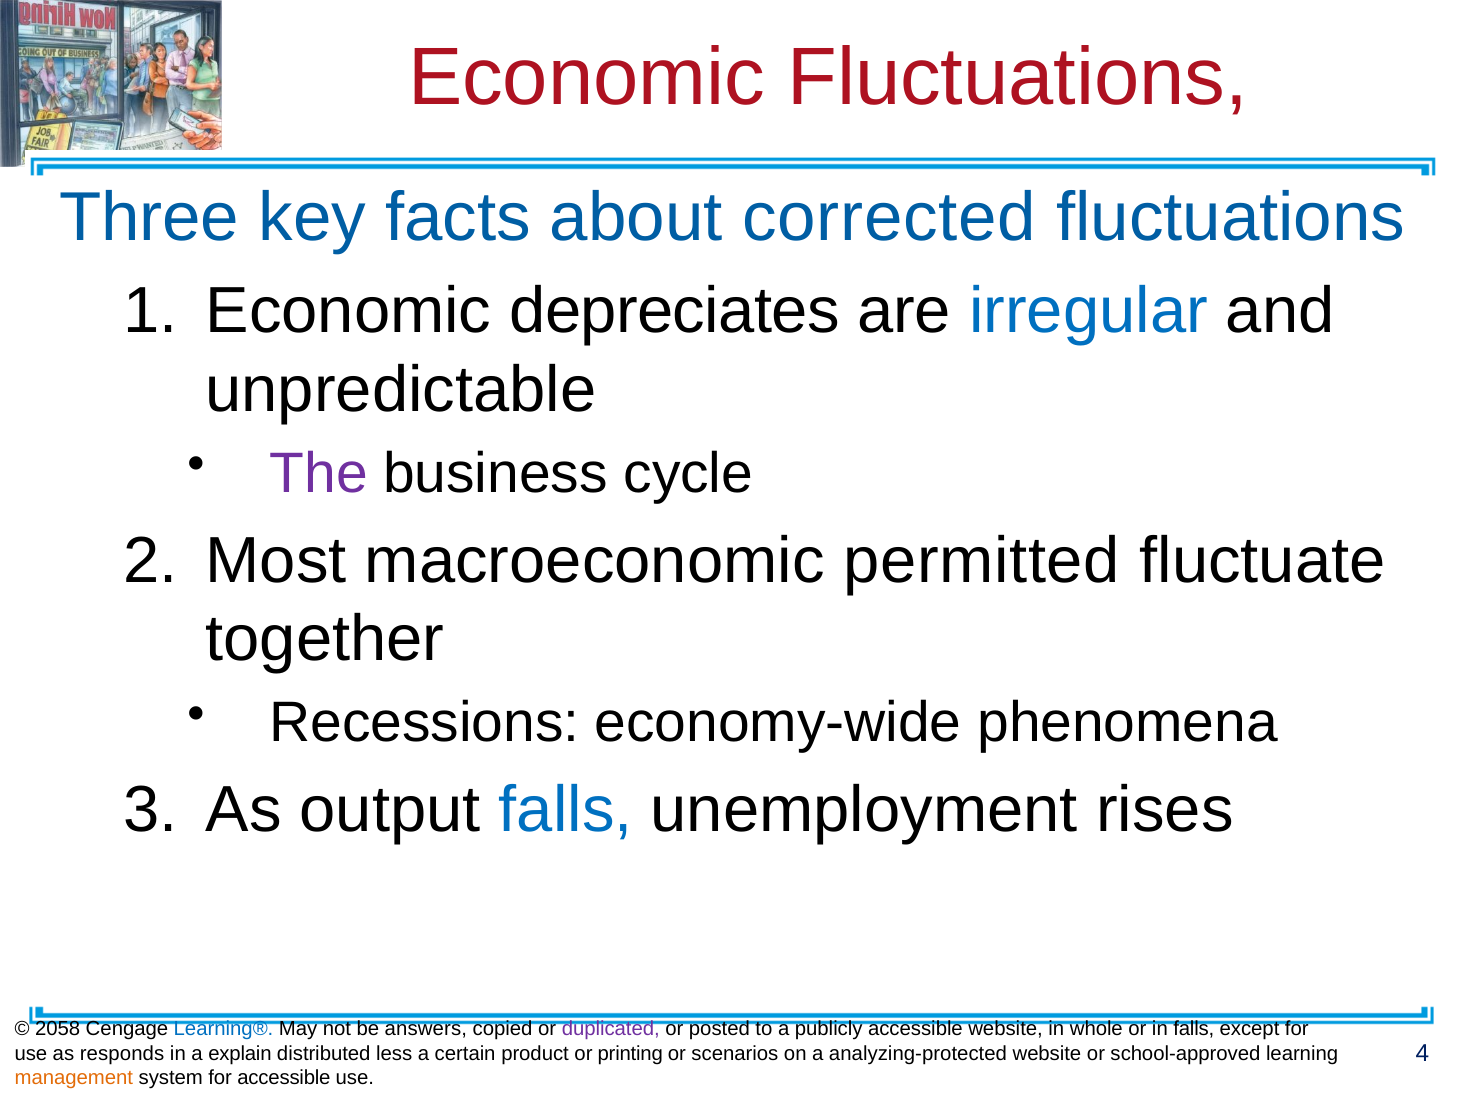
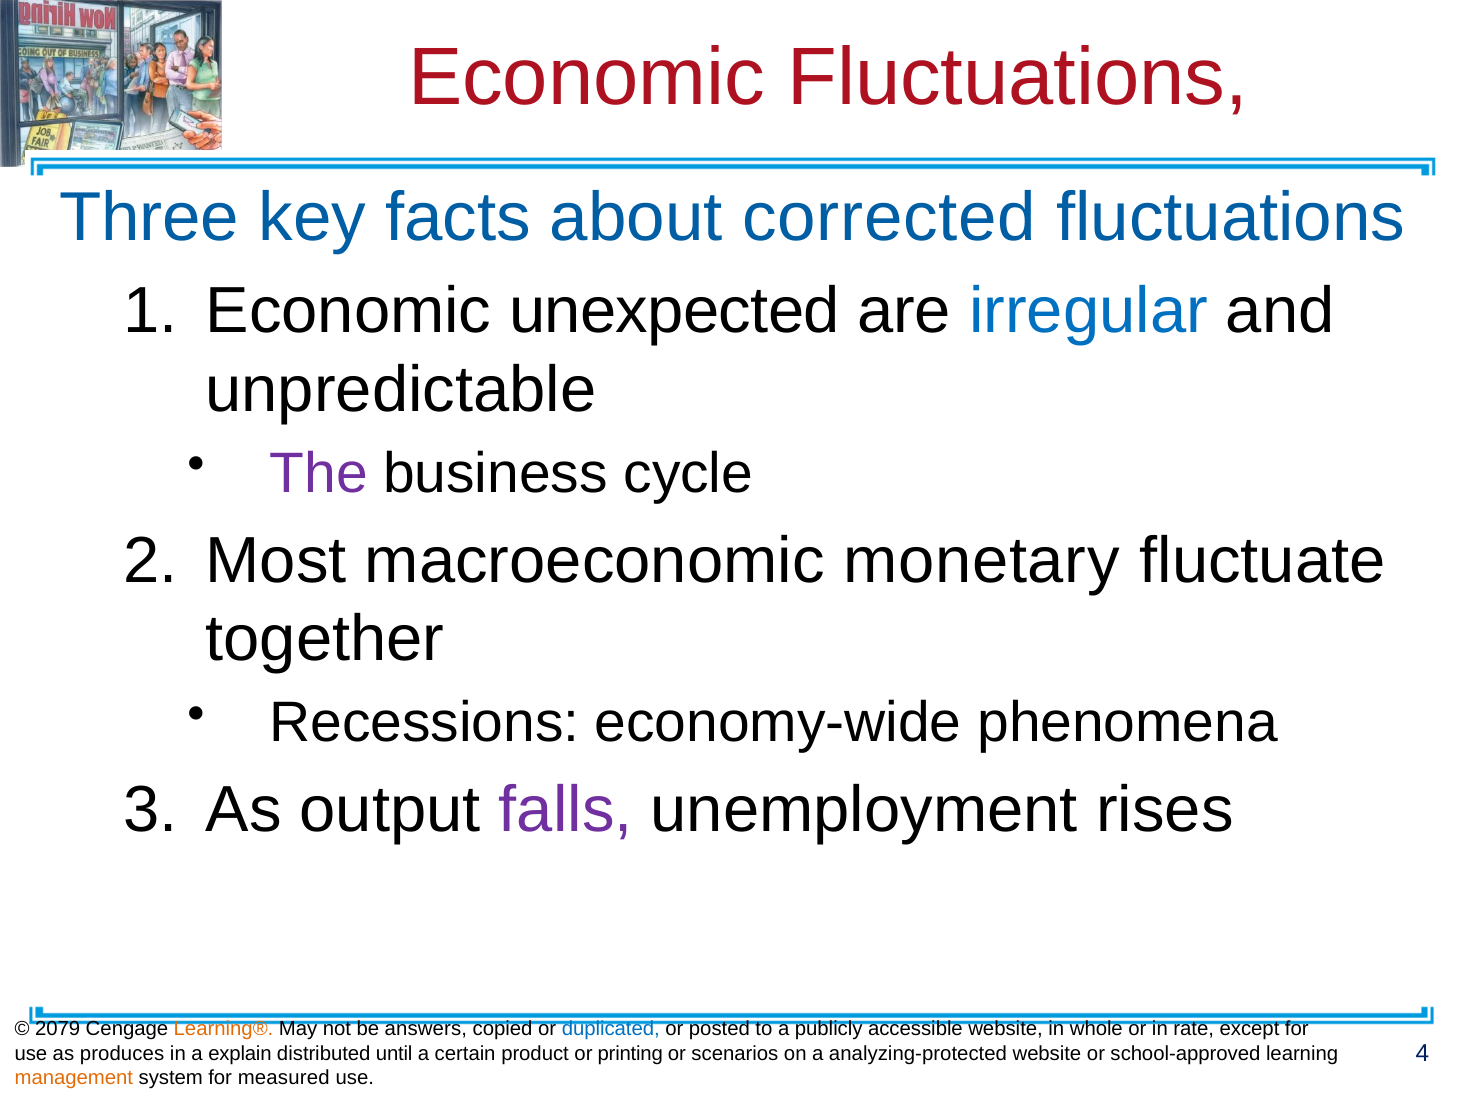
depreciates: depreciates -> unexpected (675, 311)
permitted: permitted -> monetary (982, 560)
falls colour: blue -> purple (566, 810)
2058: 2058 -> 2079 (58, 1029)
Learning® colour: blue -> orange (224, 1029)
duplicated colour: purple -> blue (611, 1029)
in falls: falls -> rate (1194, 1029)
responds: responds -> produces (122, 1053)
less: less -> until (394, 1053)
for accessible: accessible -> measured (284, 1078)
